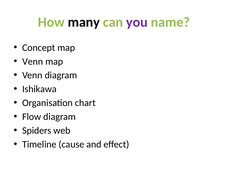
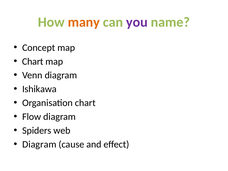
many colour: black -> orange (84, 22)
Venn: Venn -> Chart (33, 61)
Timeline: Timeline -> Diagram (39, 144)
